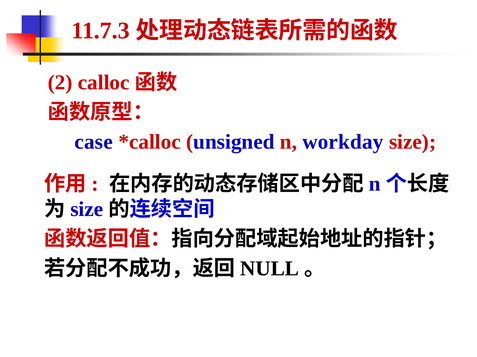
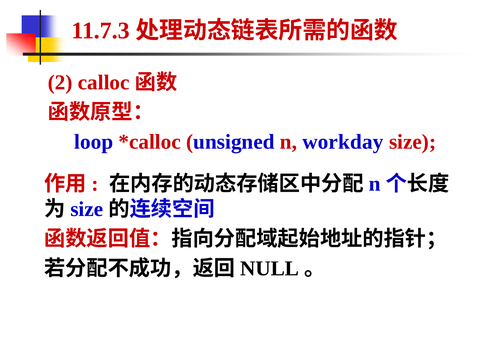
case: case -> loop (94, 142)
